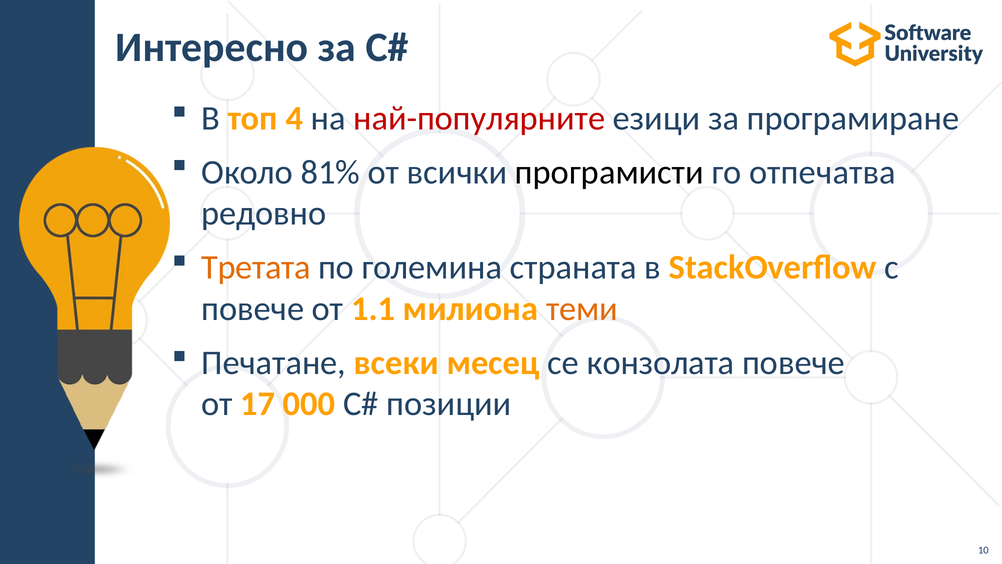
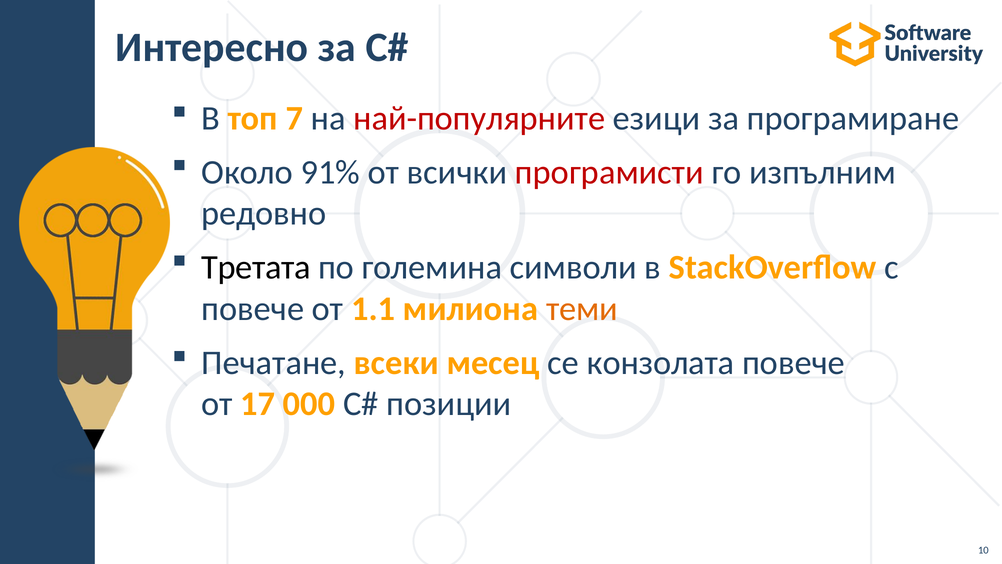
4: 4 -> 7 (294, 118)
81%: 81% -> 91% (330, 172)
програмисти colour: black -> red (609, 172)
отпечатва: отпечатва -> изпълним (823, 172)
Третата colour: orange -> black (256, 267)
страната: страната -> символи (573, 267)
